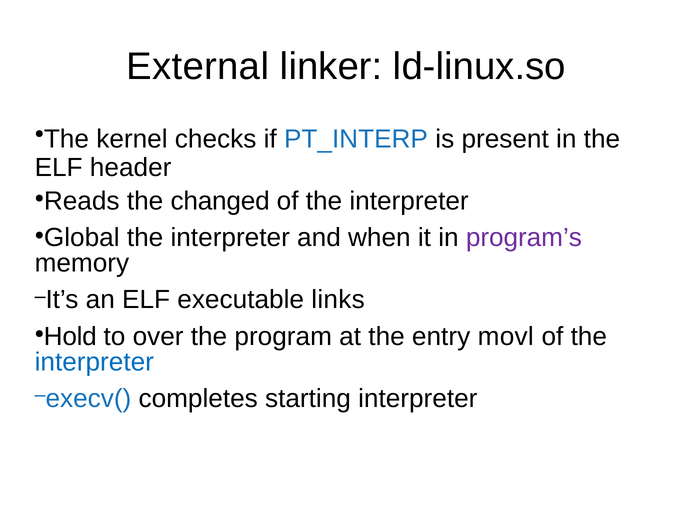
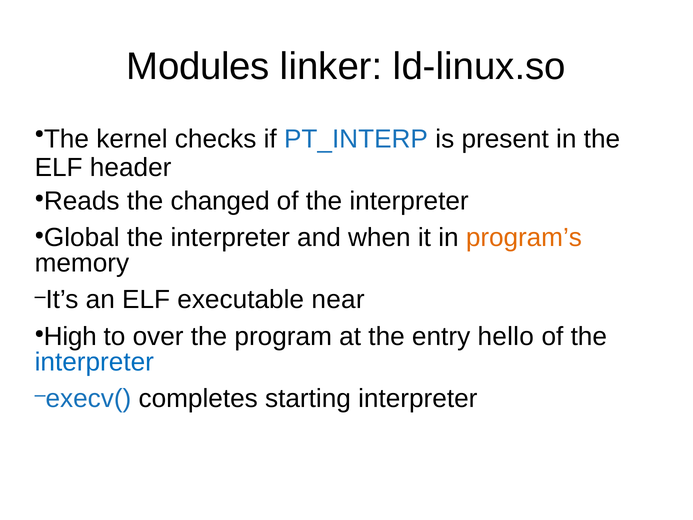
External: External -> Modules (198, 67)
program’s colour: purple -> orange (524, 238)
links: links -> near (338, 300)
Hold: Hold -> High (70, 336)
movl: movl -> hello (506, 336)
